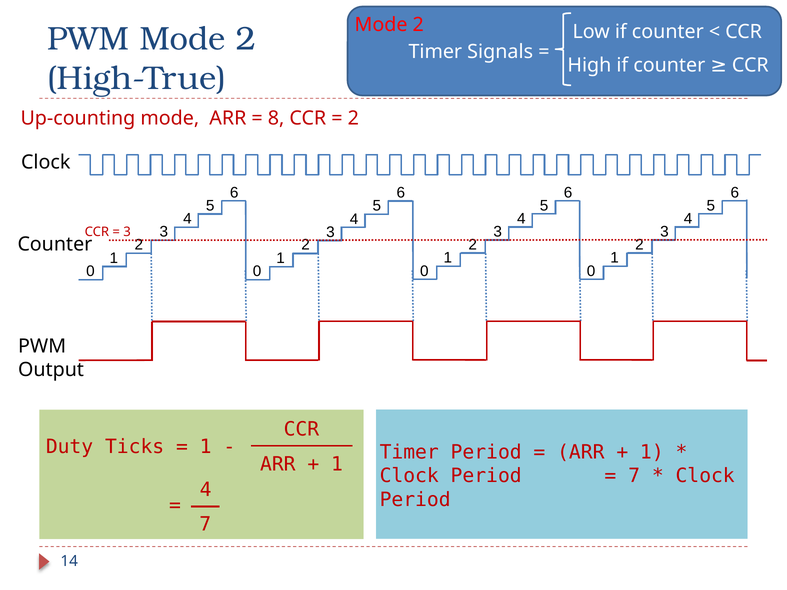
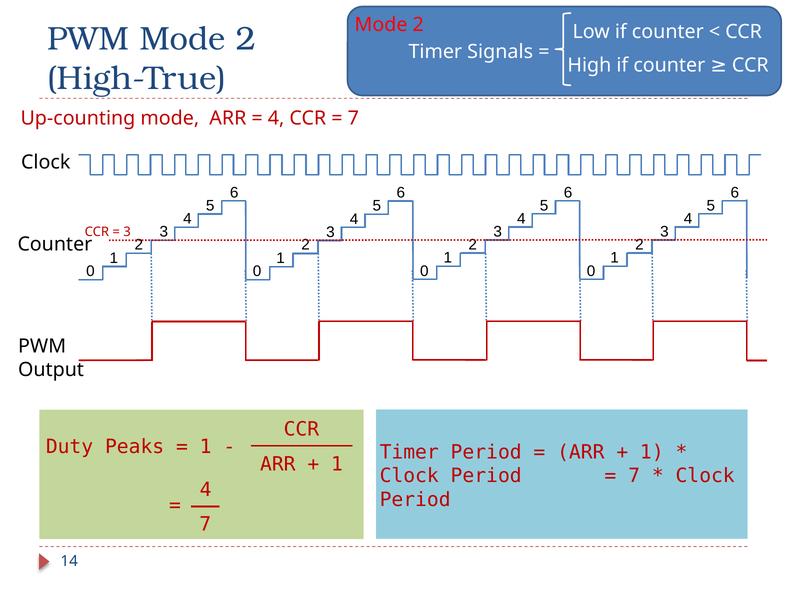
8: 8 -> 4 (276, 118)
2: 2 -> 7 (353, 118)
Ticks: Ticks -> Peaks (135, 447)
